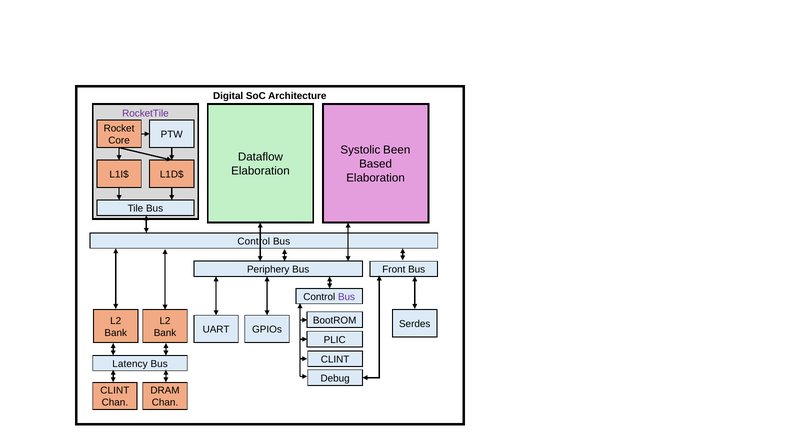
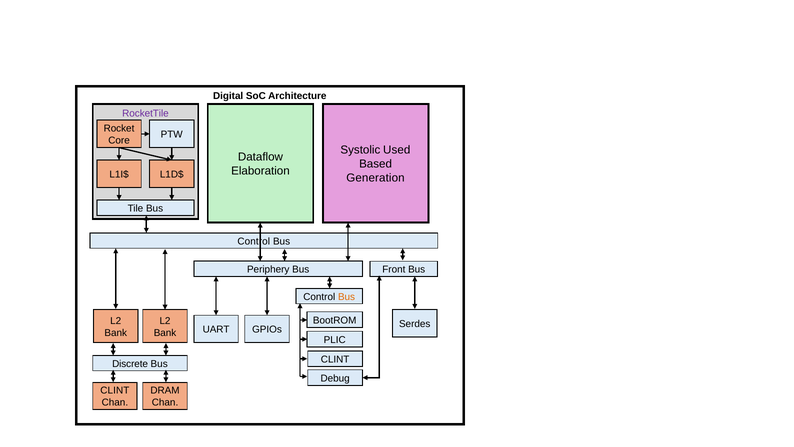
Been: Been -> Used (397, 150)
Elaboration: Elaboration -> Generation (375, 178)
Bus colour: purple -> orange (347, 296)
Latency: Latency -> Discrete (130, 364)
